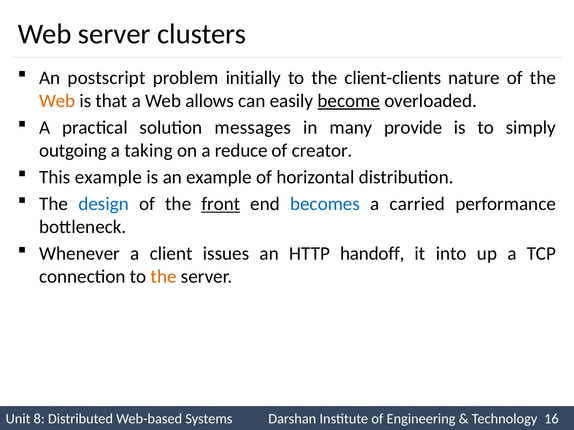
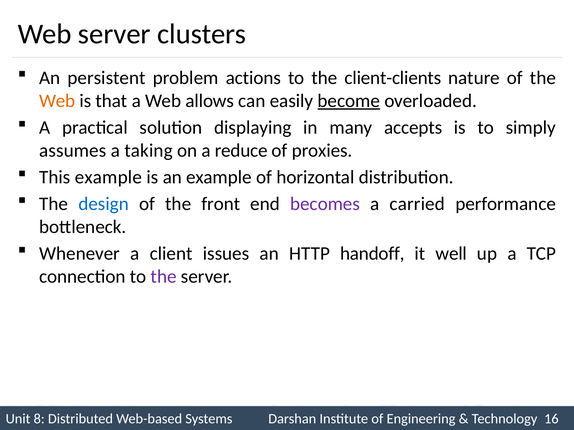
postscript: postscript -> persistent (107, 78)
initially: initially -> actions (253, 78)
messages: messages -> displaying (253, 128)
provide: provide -> accepts (413, 128)
outgoing: outgoing -> assumes (73, 151)
creator: creator -> proxies (322, 151)
front underline: present -> none (221, 204)
becomes colour: blue -> purple (325, 204)
into: into -> well (451, 254)
the colour: orange -> purple (164, 277)
